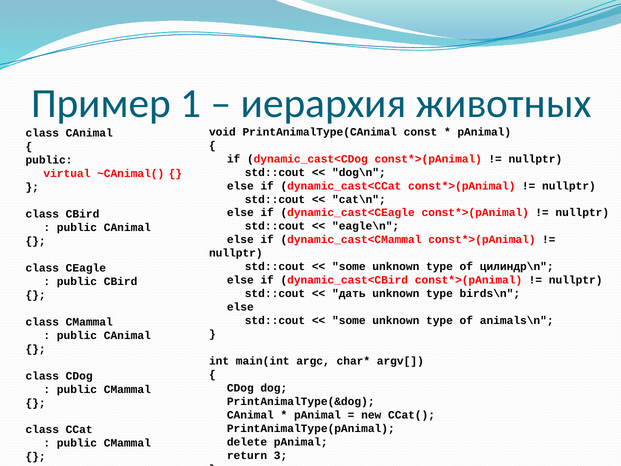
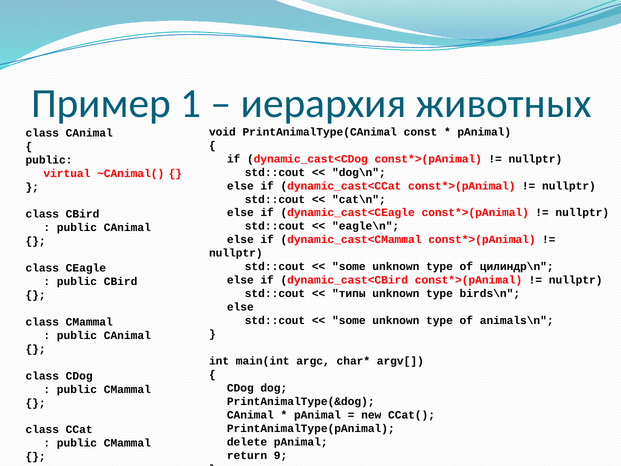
дать: дать -> типы (349, 293)
3: 3 -> 9 (281, 455)
